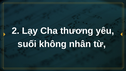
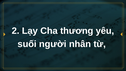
không: không -> người (53, 44)
